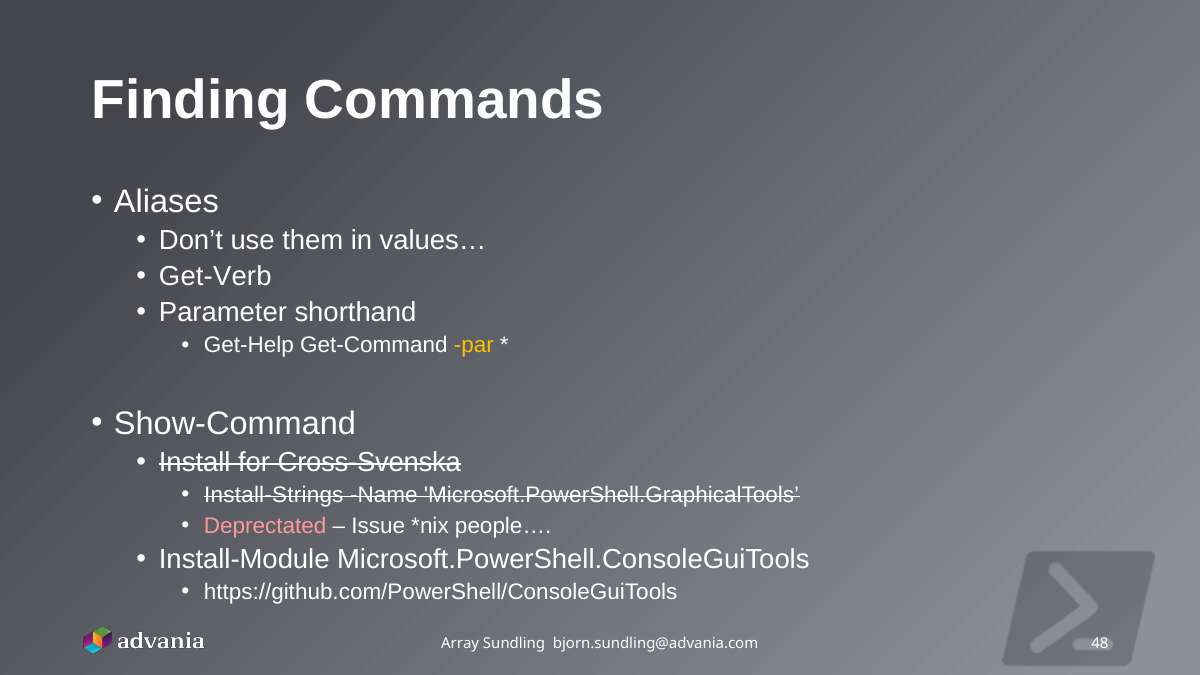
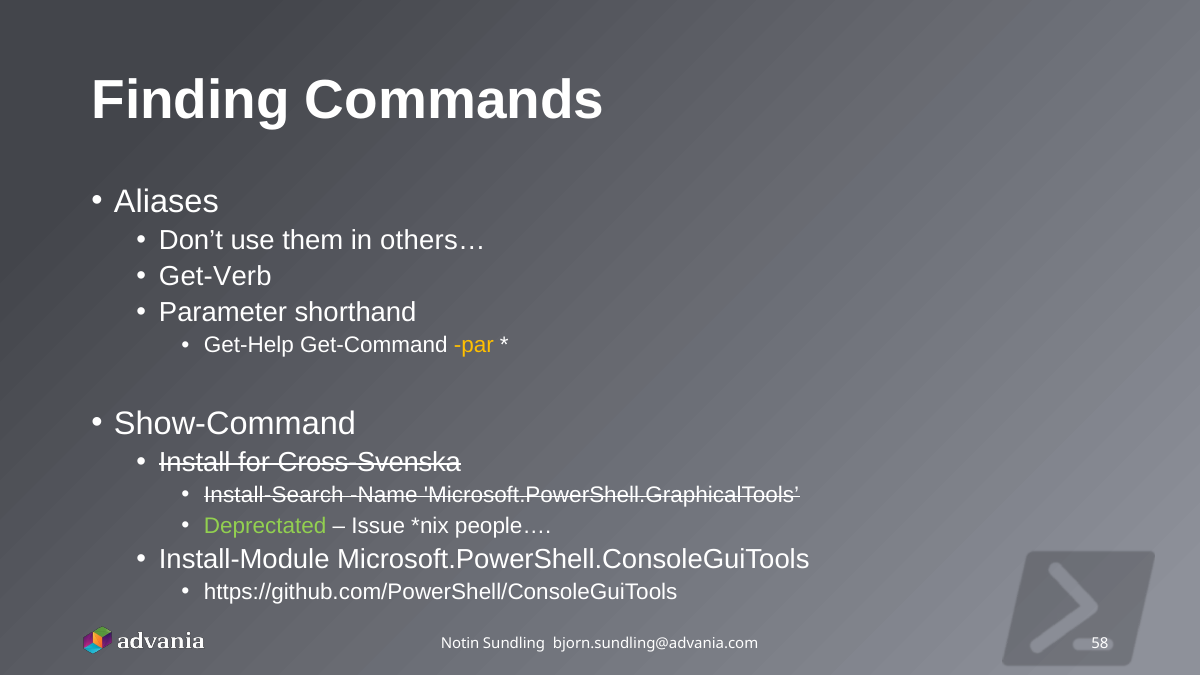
values…: values… -> others… (433, 240)
Install-Strings: Install-Strings -> Install-Search (274, 495)
Deprectated colour: pink -> light green (265, 526)
Array: Array -> Notin (460, 643)
48: 48 -> 58 (1100, 643)
